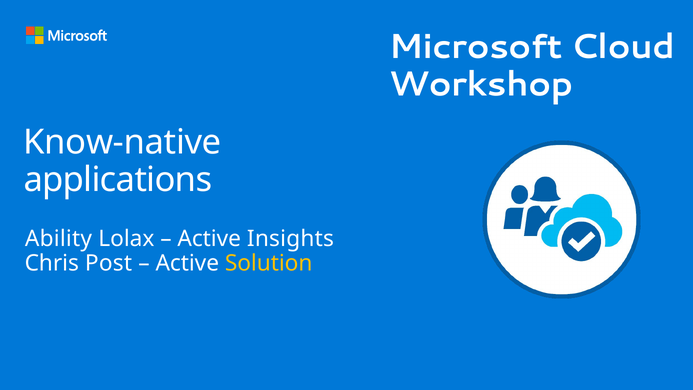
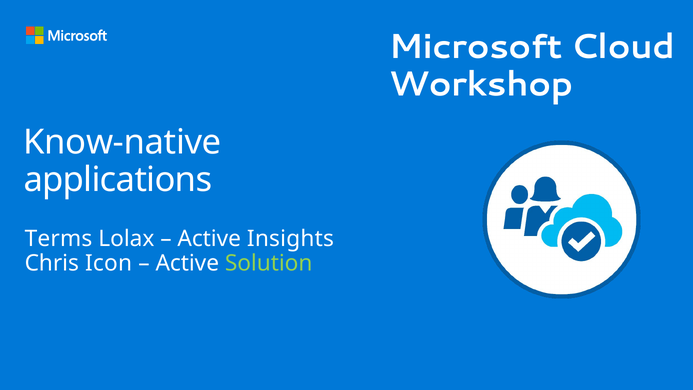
Ability: Ability -> Terms (58, 239)
Post: Post -> Icon (109, 263)
Solution colour: yellow -> light green (269, 263)
